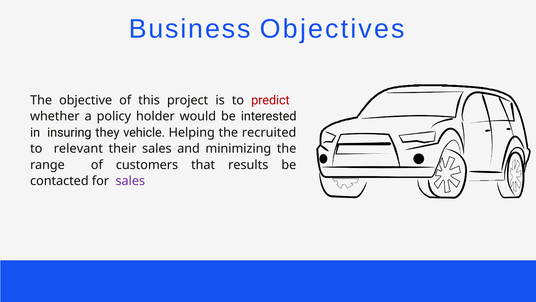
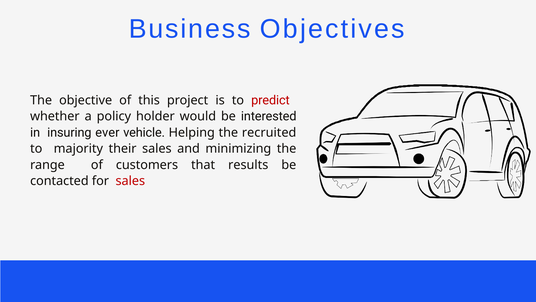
they: they -> ever (107, 132)
relevant: relevant -> majority (78, 148)
sales colour: purple -> red (130, 181)
